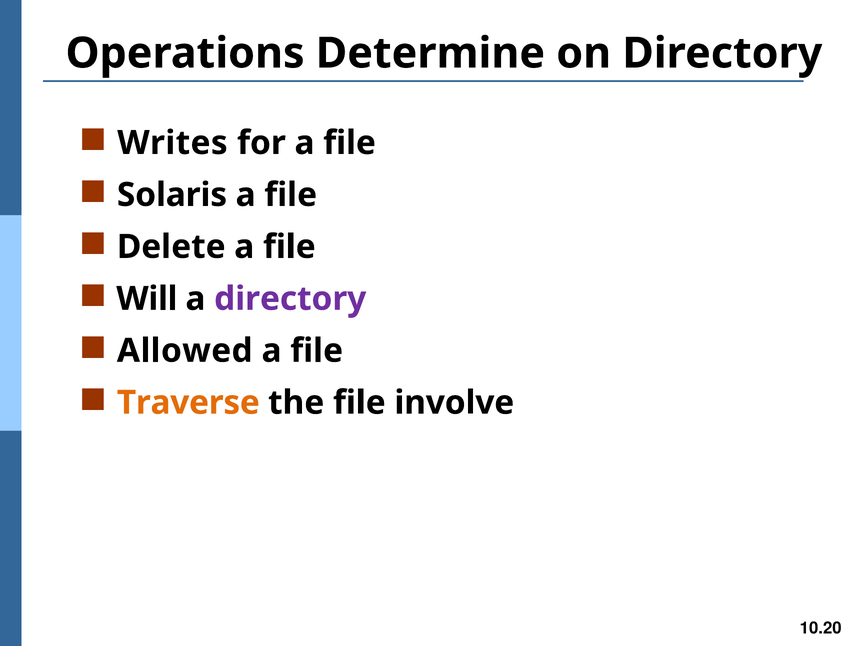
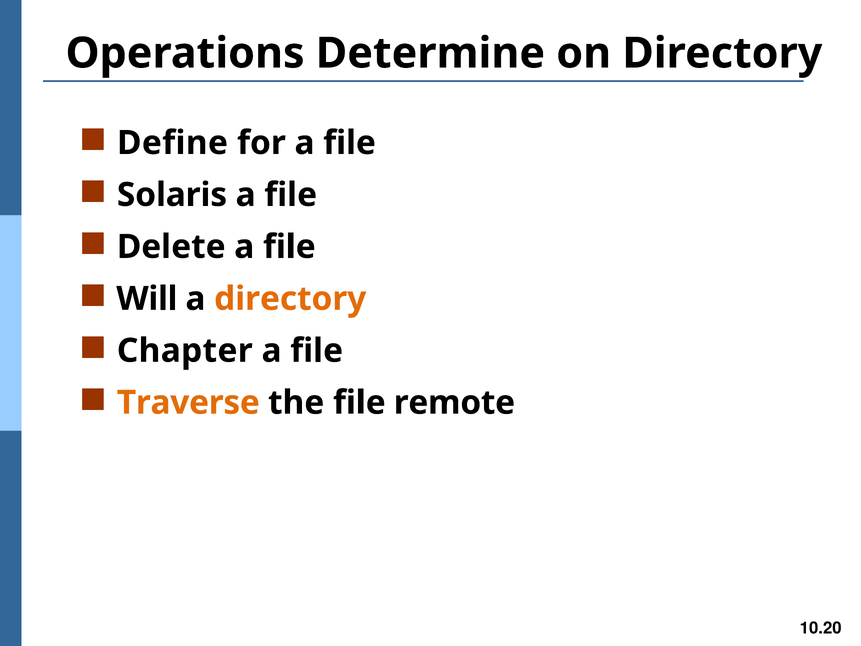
Writes: Writes -> Define (172, 143)
directory colour: purple -> orange (290, 299)
Allowed: Allowed -> Chapter (185, 351)
involve: involve -> remote (454, 403)
